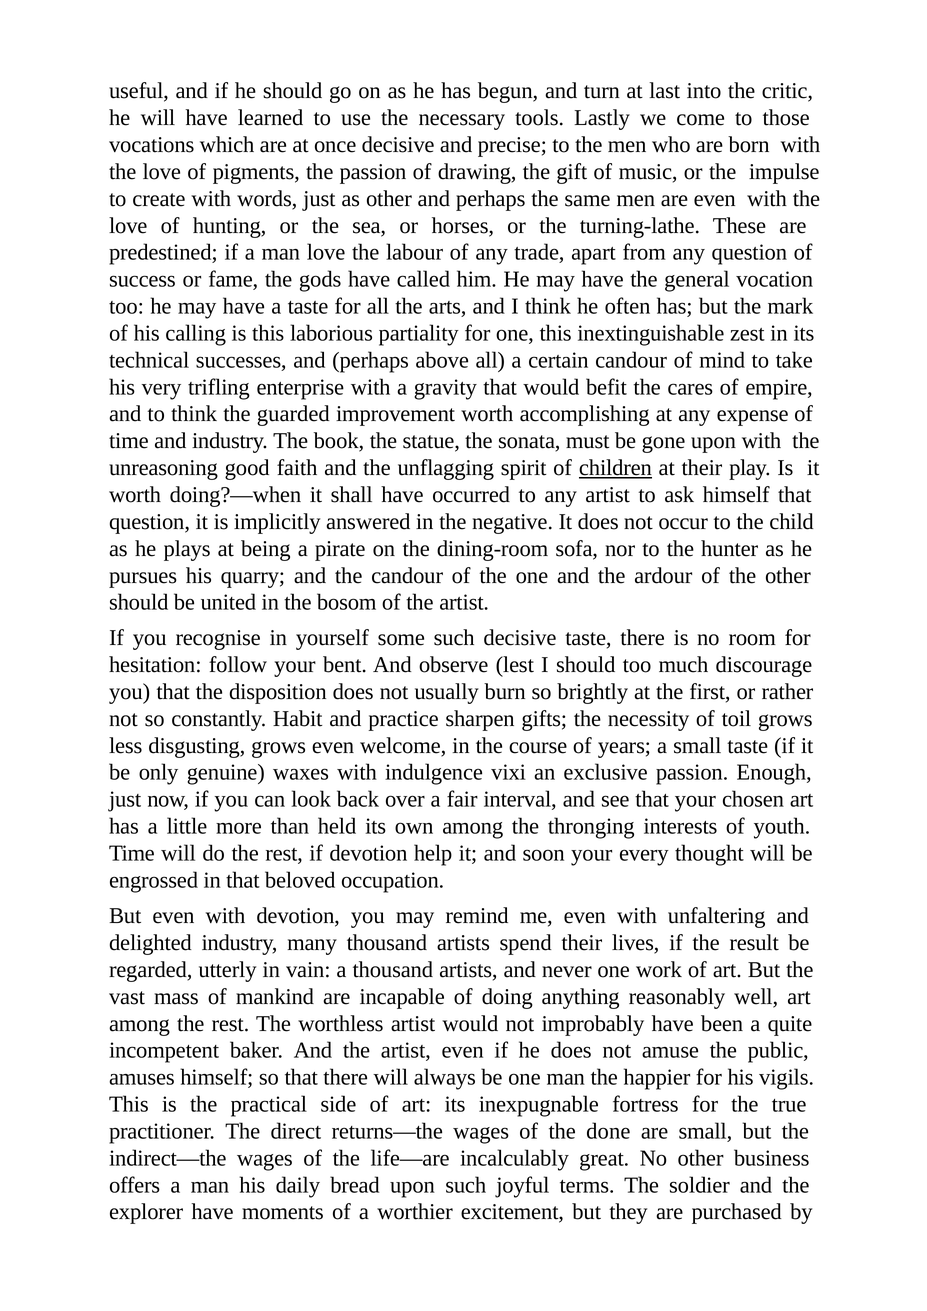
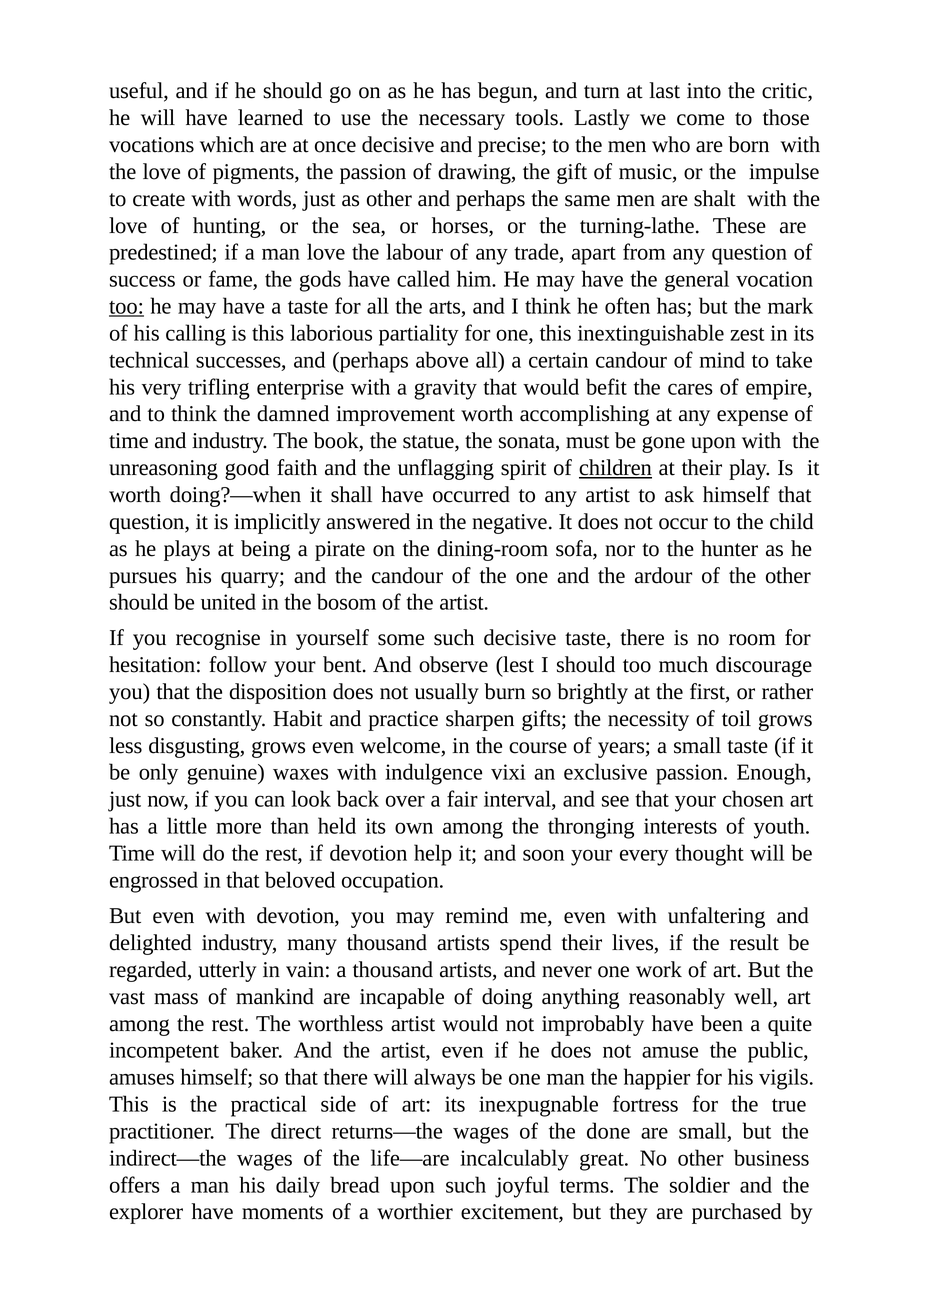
are even: even -> shalt (715, 199)
too underline: none -> present (126, 307)
guarded: guarded -> damned (293, 414)
